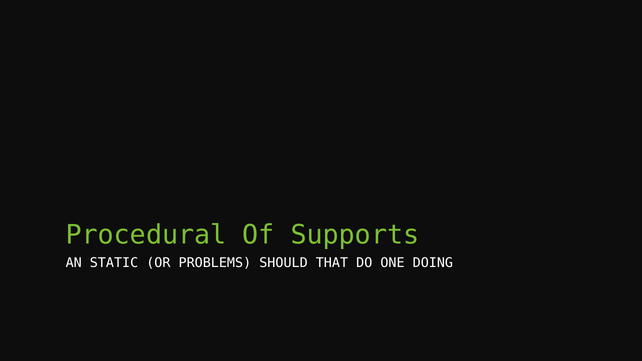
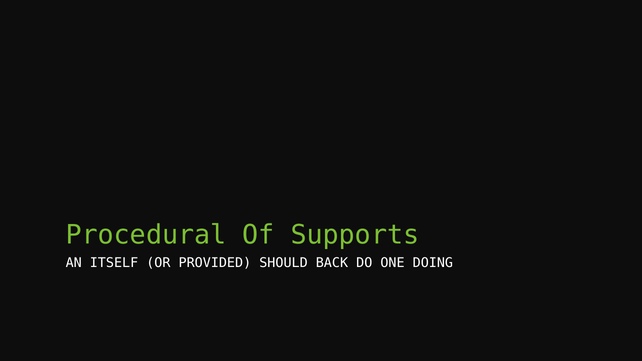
STATIC: STATIC -> ITSELF (114, 263)
PROBLEMS: PROBLEMS -> PROVIDED (215, 263)
THAT: THAT -> BACK (332, 263)
